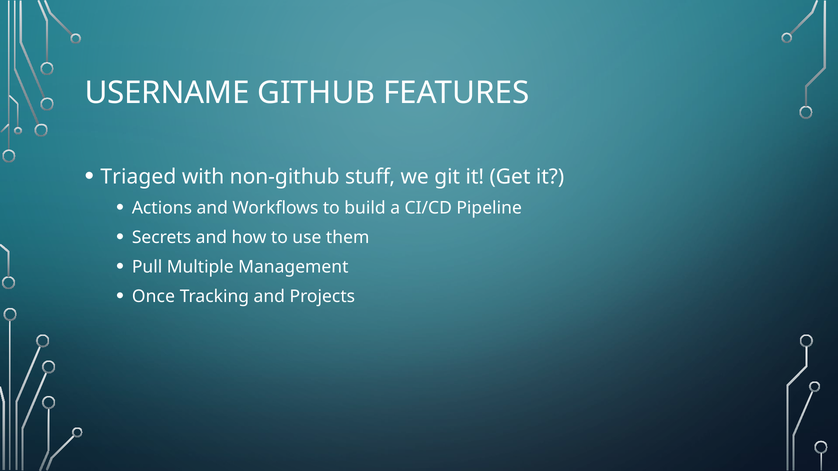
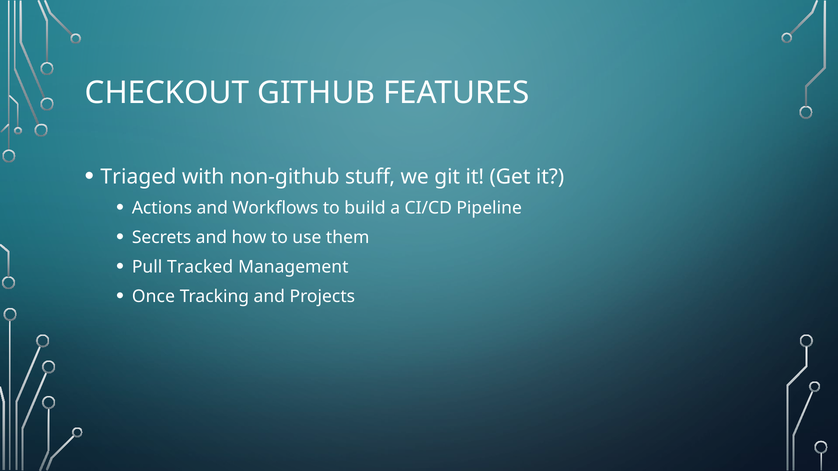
USERNAME: USERNAME -> CHECKOUT (167, 93)
Multiple: Multiple -> Tracked (200, 267)
